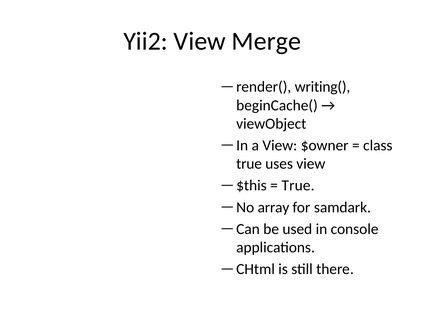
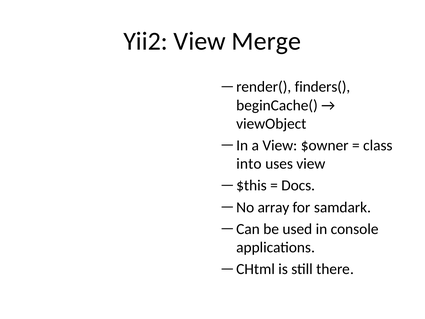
writing(: writing( -> finders( (322, 87)
true: true -> into (249, 164)
True: True -> Docs (298, 185)
